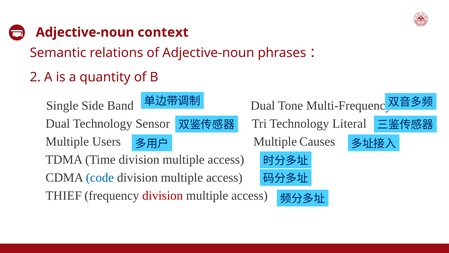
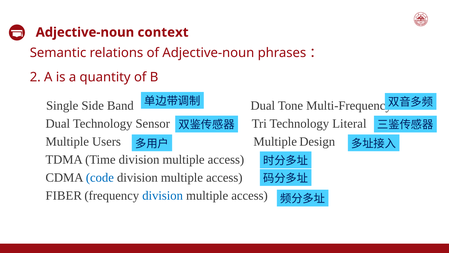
Causes: Causes -> Design (317, 141)
THIEF: THIEF -> FIBER (64, 195)
division colour: red -> blue (163, 195)
